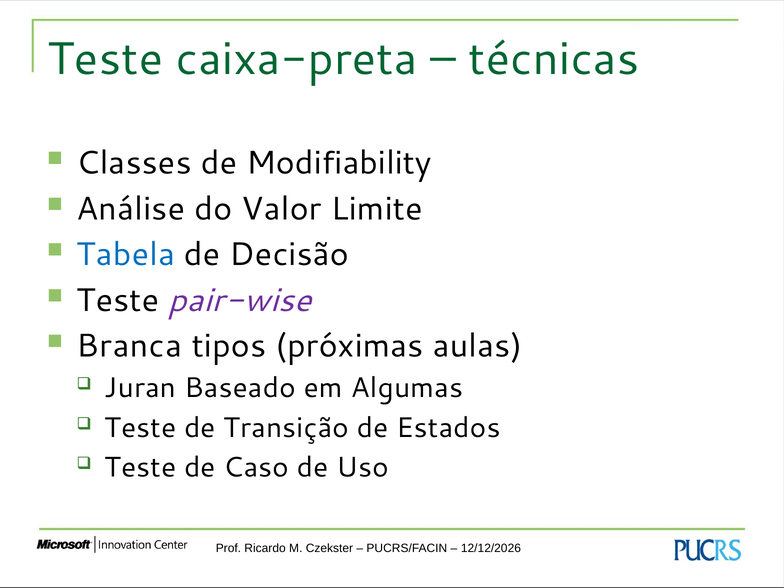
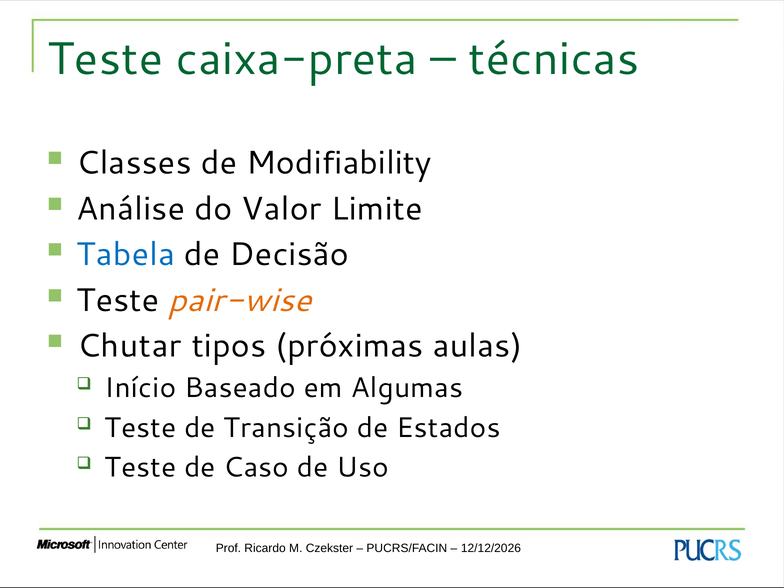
pair-wise colour: purple -> orange (240, 300)
Branca: Branca -> Chutar (129, 346)
Juran: Juran -> Início (140, 388)
